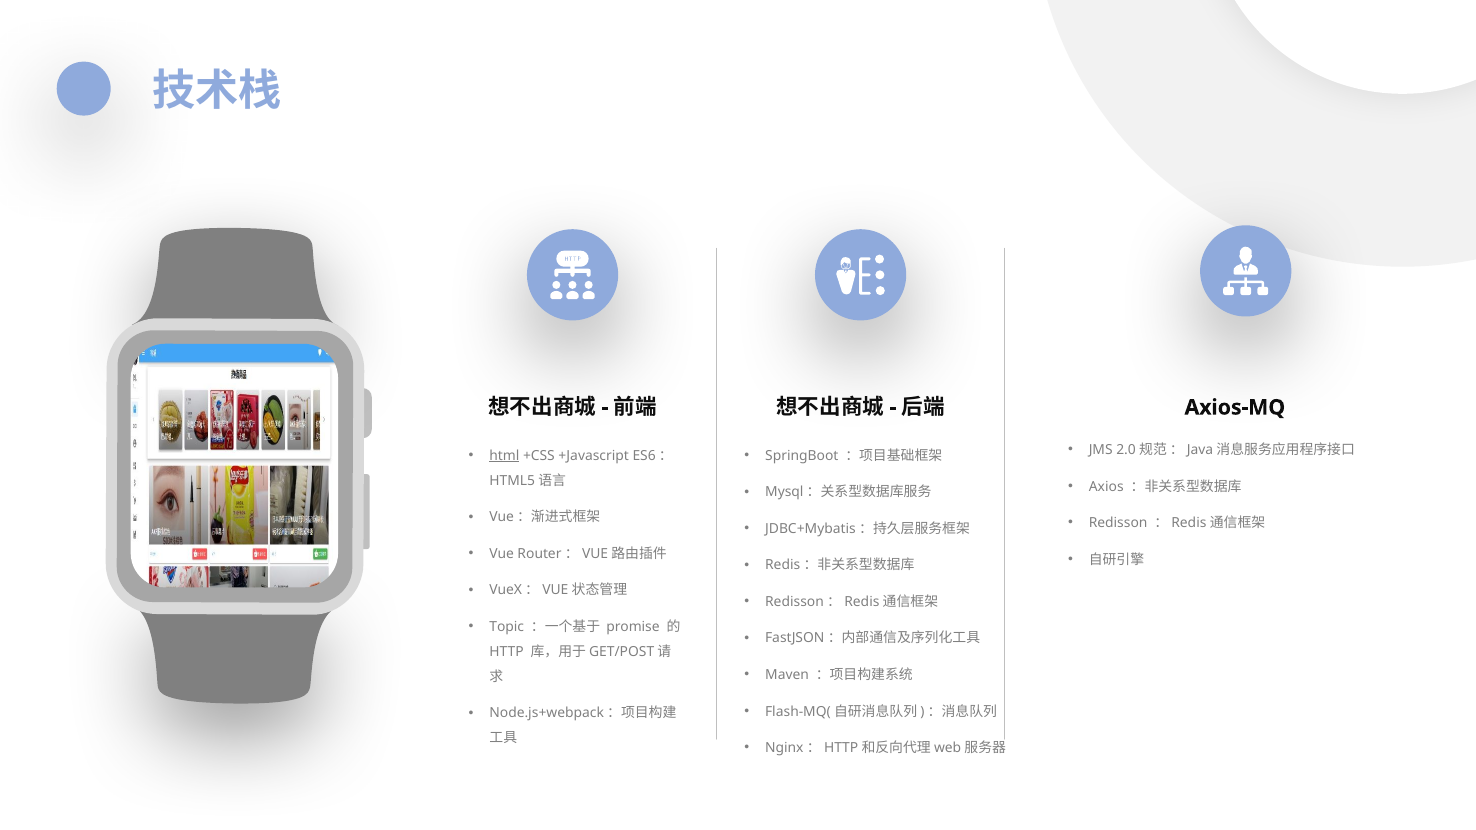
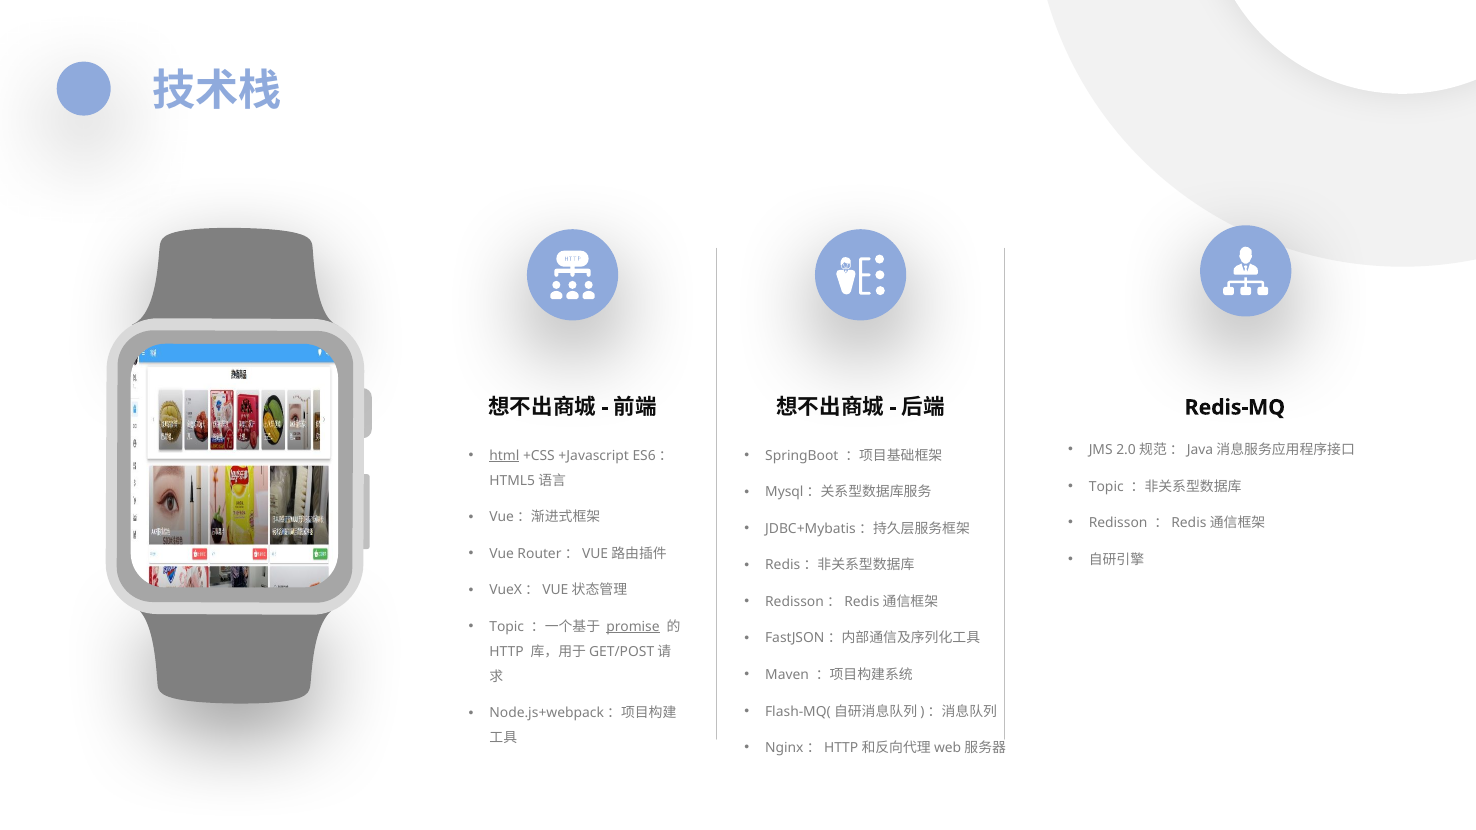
Axios-MQ: Axios-MQ -> Redis-MQ (1235, 408)
Axios: Axios -> Topic (1106, 487)
promise underline: none -> present (633, 627)
